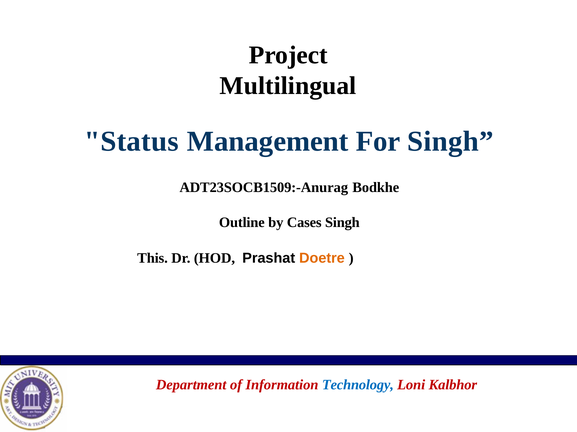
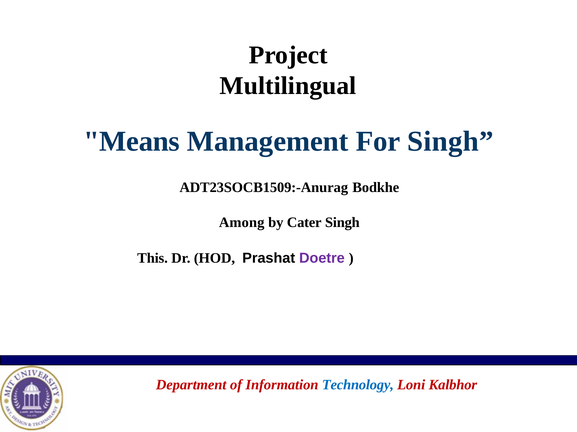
Status: Status -> Means (132, 141)
Outline: Outline -> Among (242, 223)
Cases: Cases -> Cater (304, 223)
Doetre colour: orange -> purple (322, 259)
